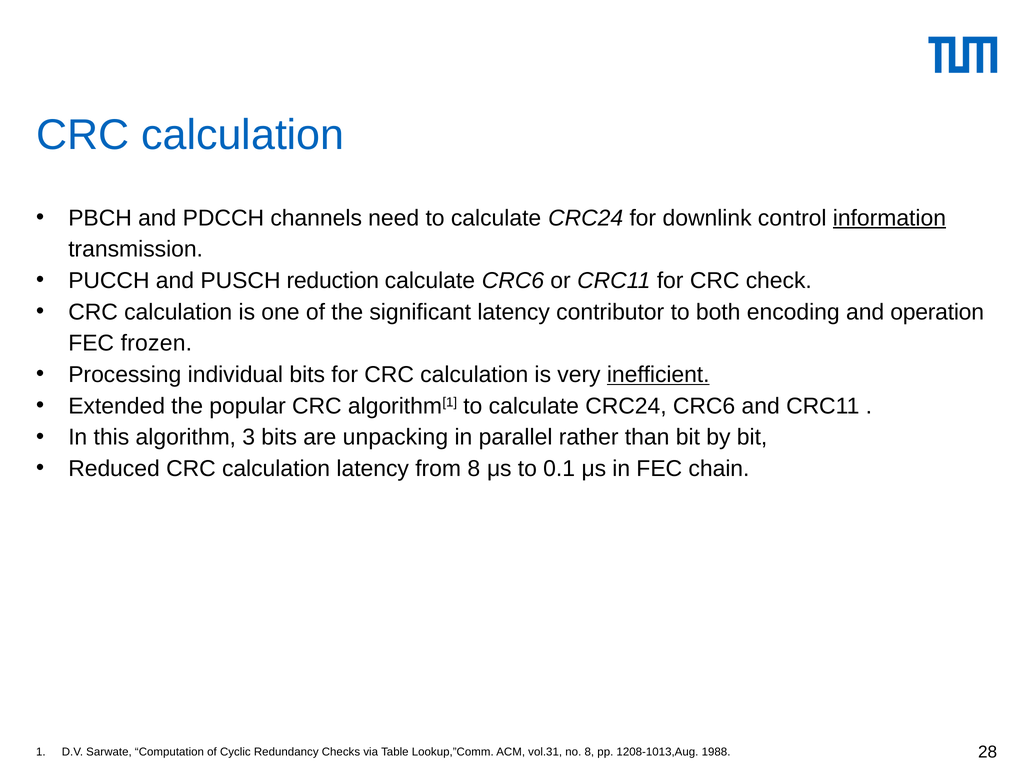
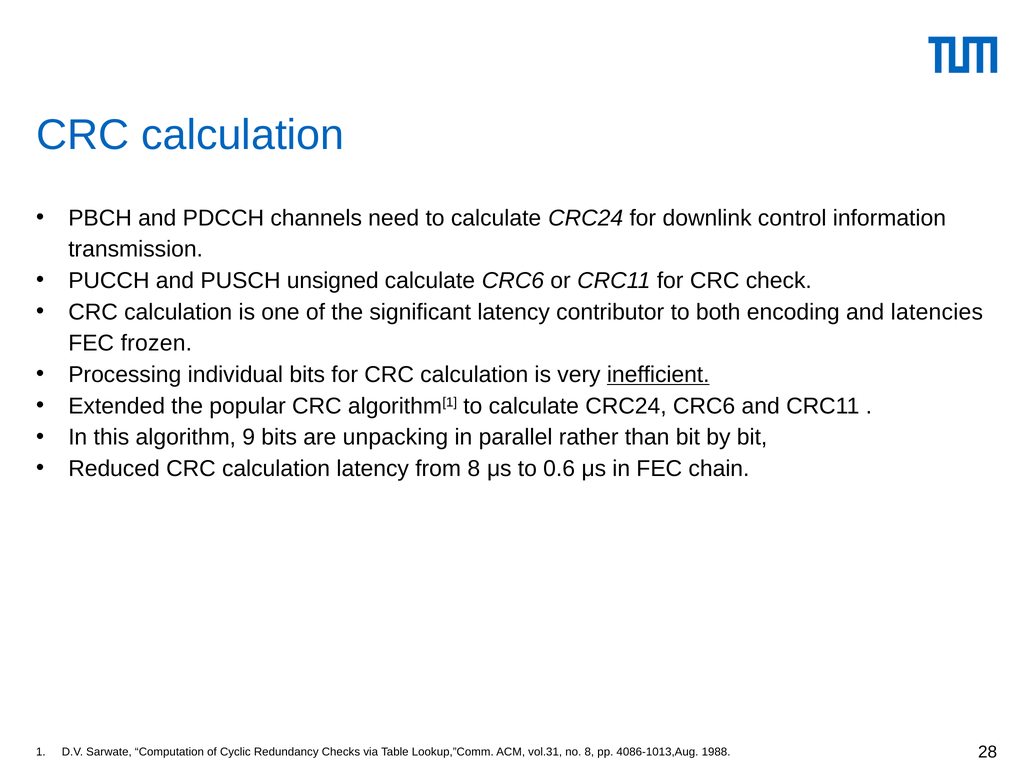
information underline: present -> none (889, 218)
reduction: reduction -> unsigned (333, 281)
operation: operation -> latencies (937, 312)
3: 3 -> 9 (249, 438)
0.1: 0.1 -> 0.6 (559, 469)
1208-1013,Aug: 1208-1013,Aug -> 4086-1013,Aug (657, 753)
